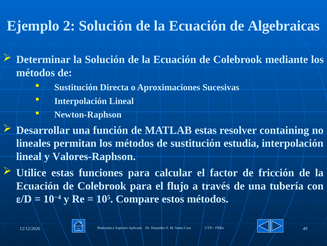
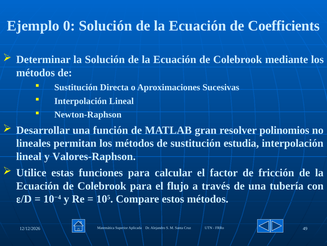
2: 2 -> 0 (69, 26)
Algebraicas: Algebraicas -> Coefficients (284, 26)
MATLAB estas: estas -> gran (206, 130)
containing: containing -> polinomios (284, 130)
